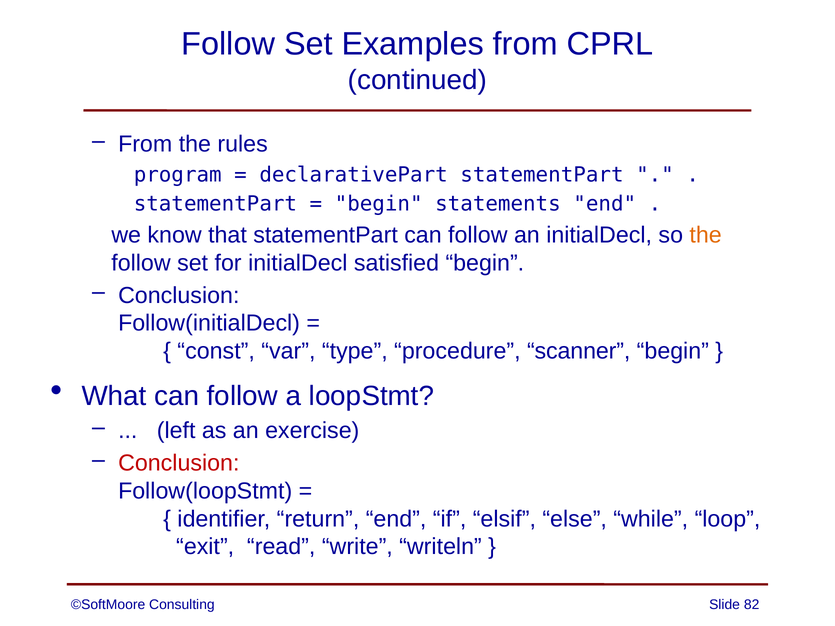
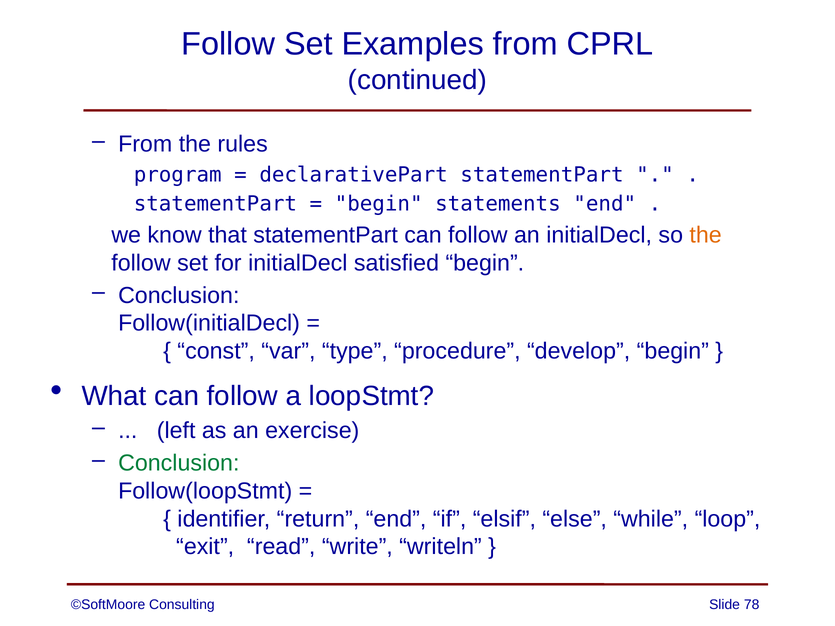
scanner: scanner -> develop (579, 351)
Conclusion colour: red -> green (179, 463)
82: 82 -> 78 (752, 605)
